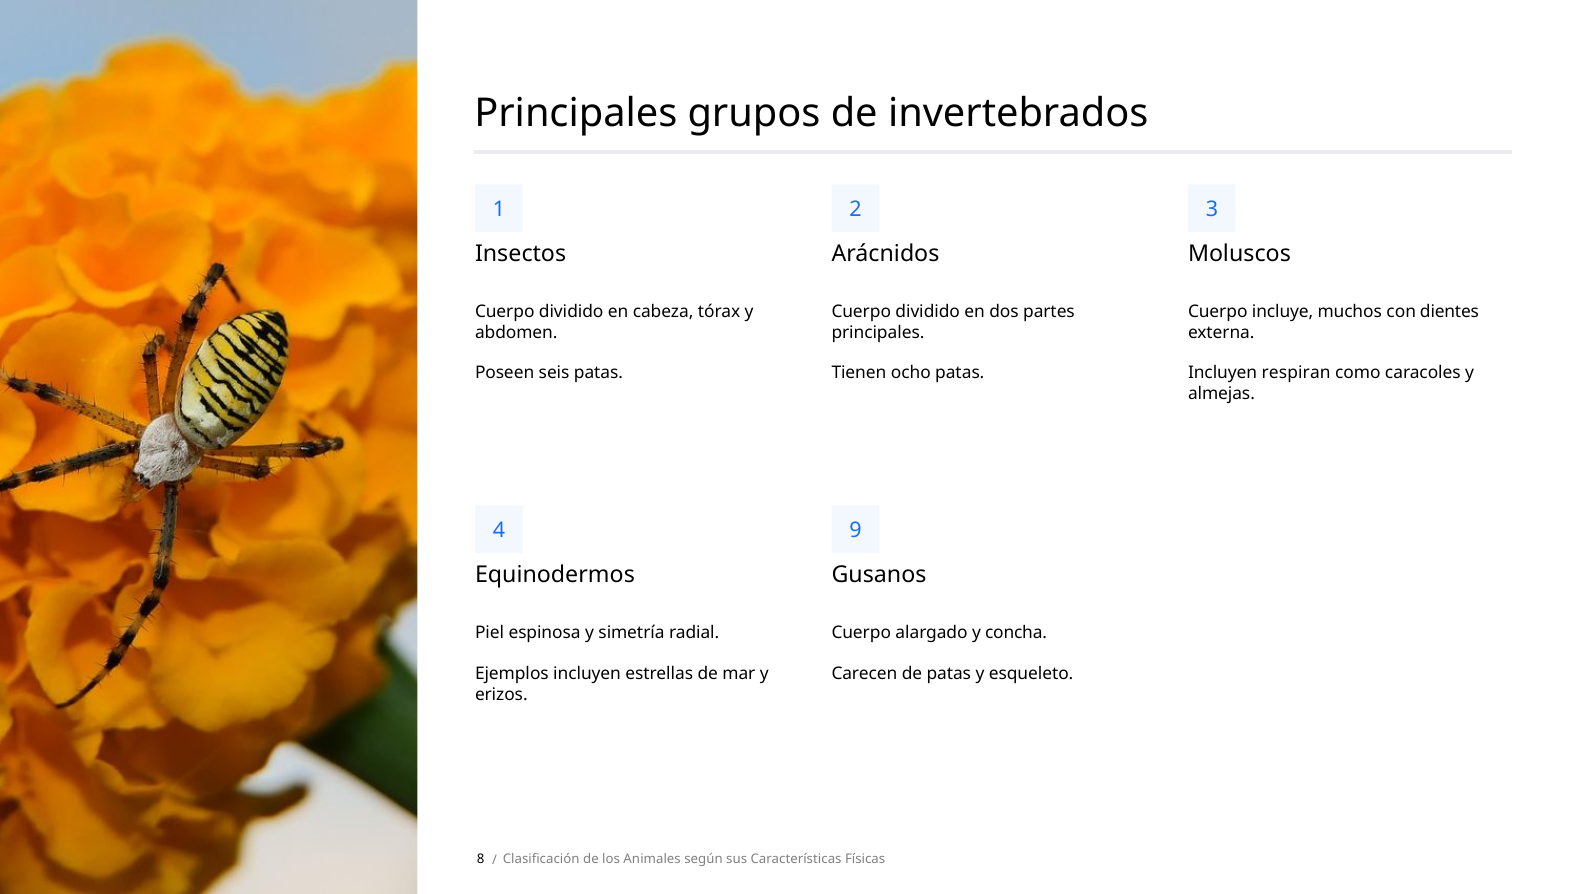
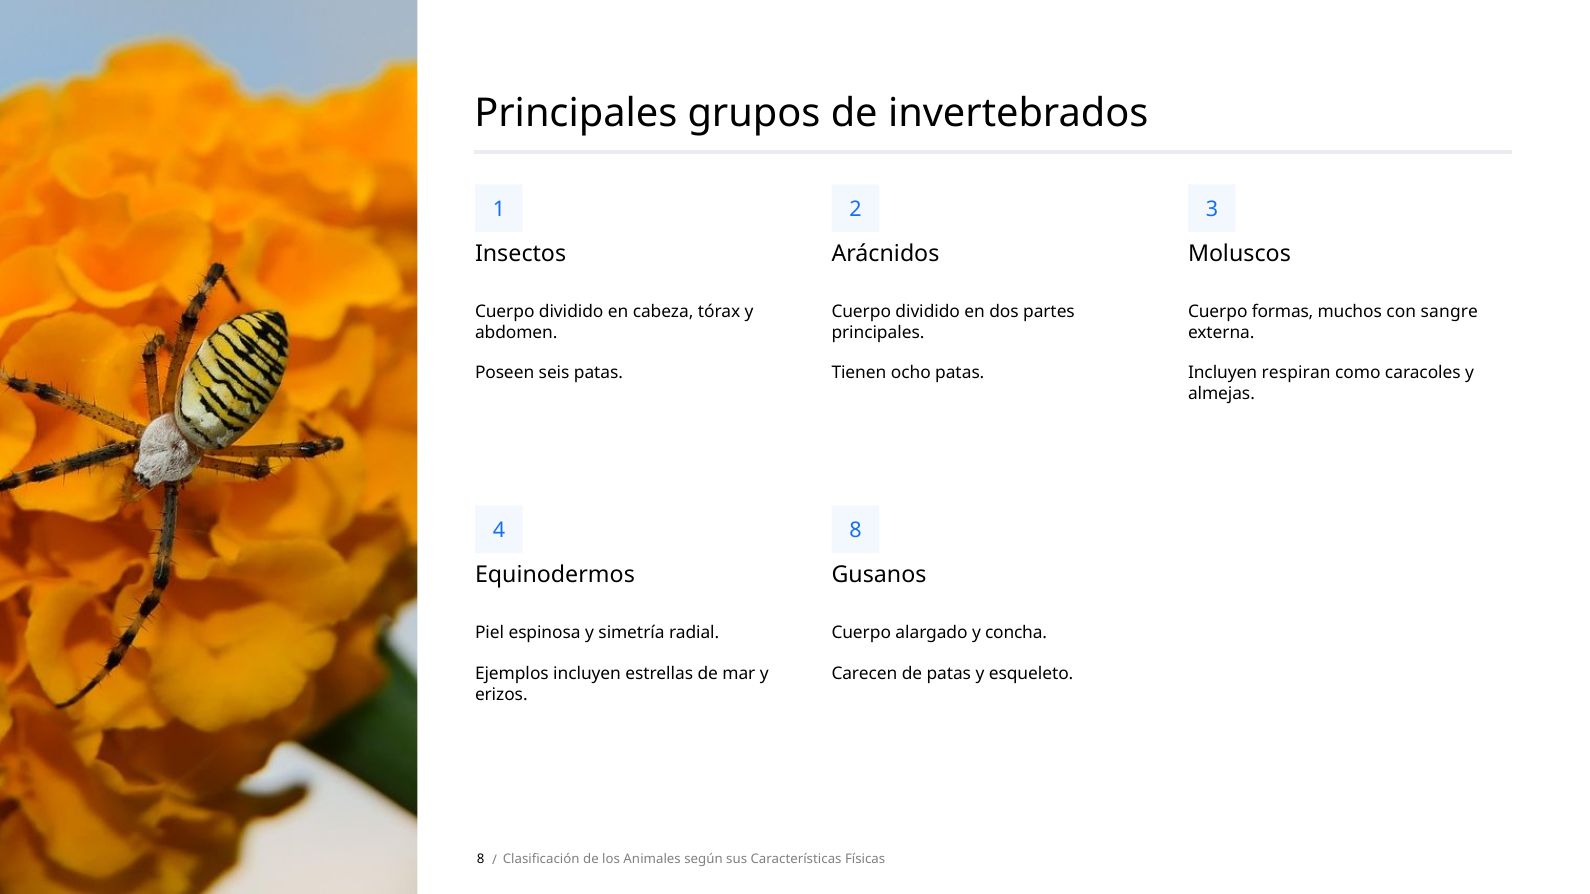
incluye: incluye -> formas (1283, 312)
dientes: dientes -> sangre (1449, 312)
4 9: 9 -> 8 (855, 531)
